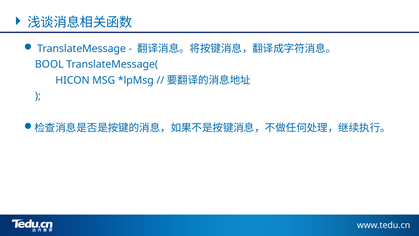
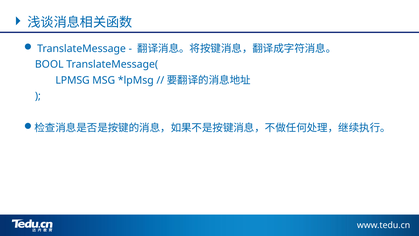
HICON: HICON -> LPMSG (73, 80)
